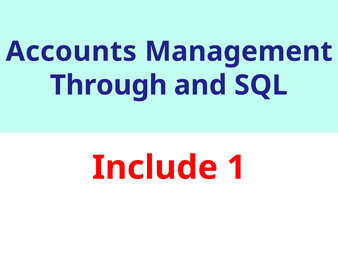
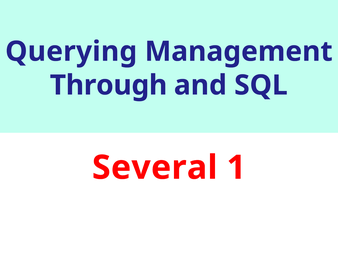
Accounts: Accounts -> Querying (71, 52)
Include: Include -> Several (155, 168)
